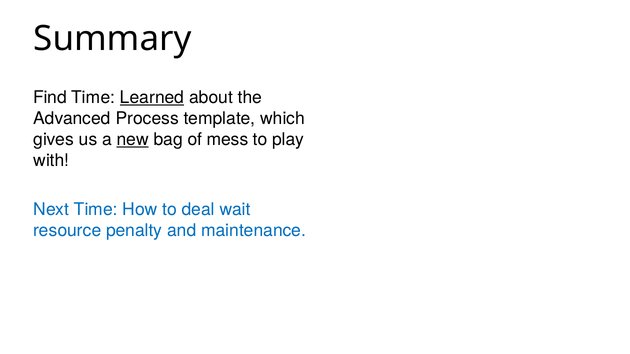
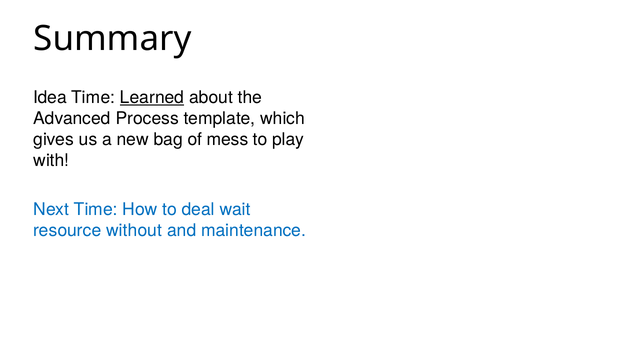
Find: Find -> Idea (50, 98)
new underline: present -> none (133, 140)
penalty: penalty -> without (134, 231)
